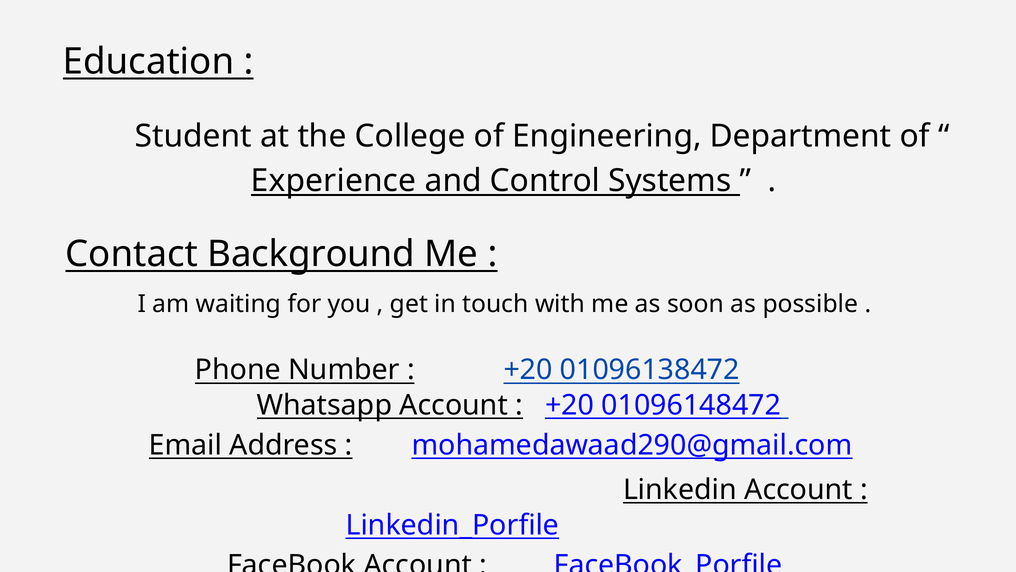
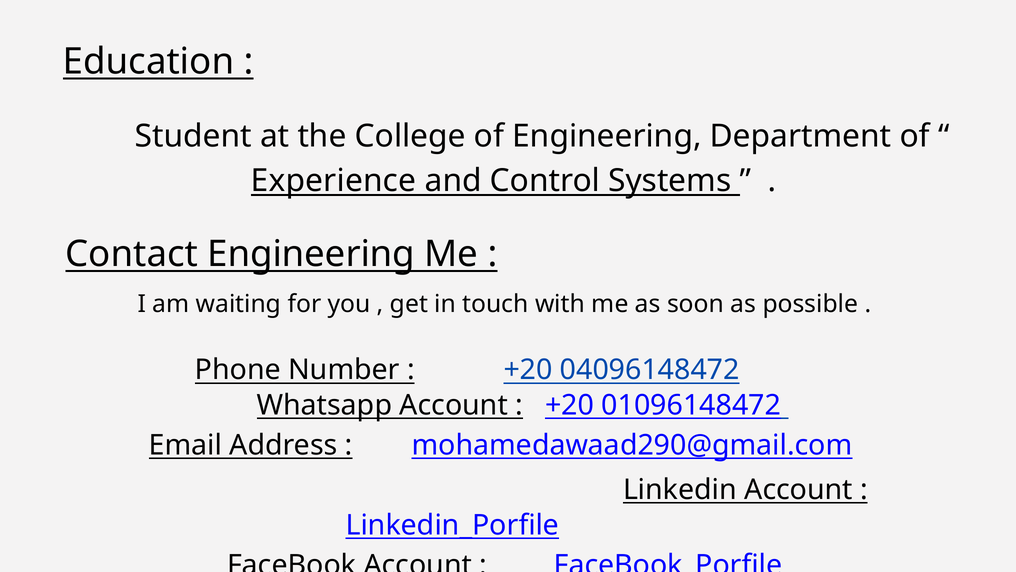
Contact Background: Background -> Engineering (311, 254)
01096138472: 01096138472 -> 04096148472 (650, 370)
